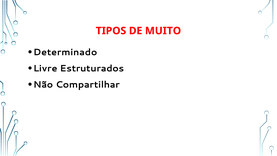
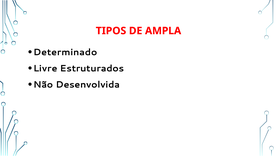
MUITO: MUITO -> AMPLA (163, 31)
Compartilhar: Compartilhar -> Desenvolvida (88, 85)
